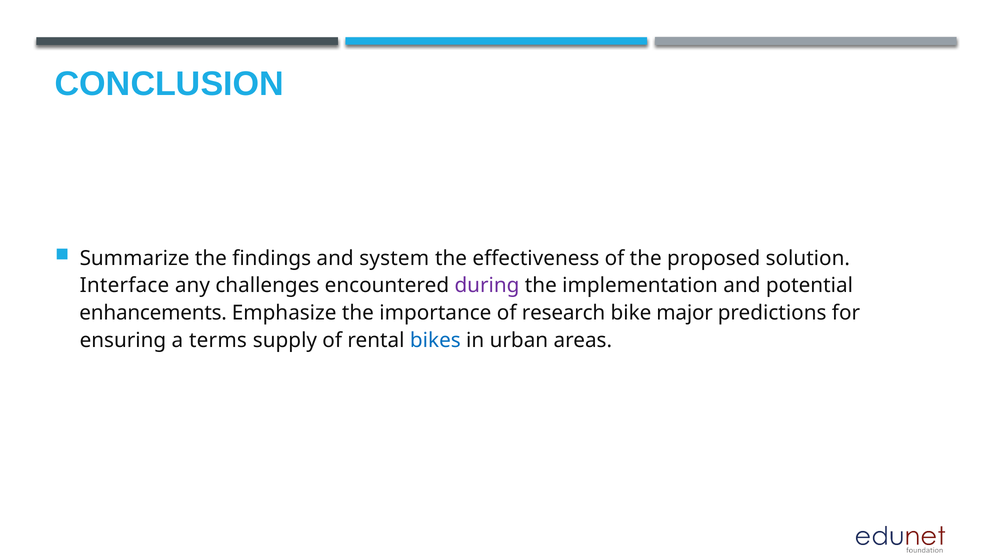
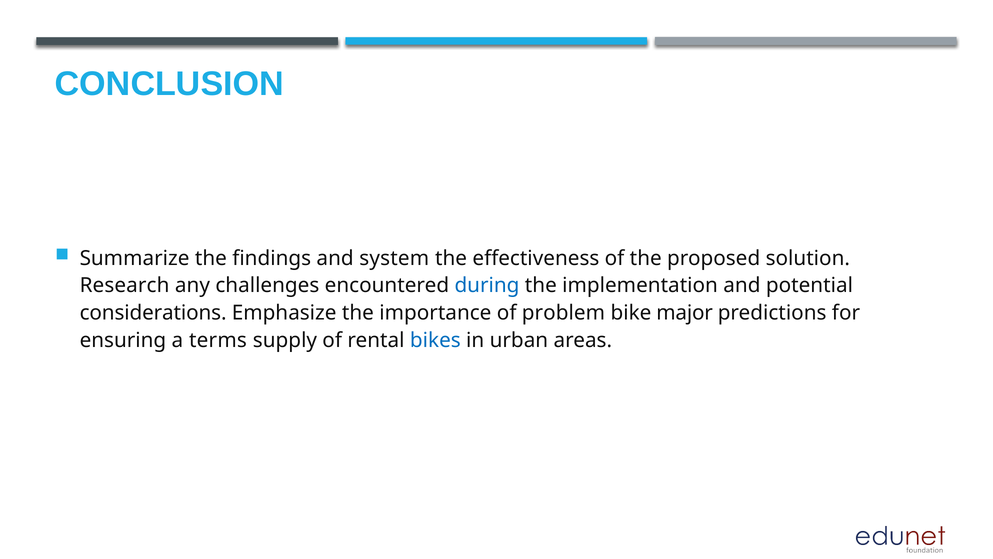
Interface: Interface -> Research (125, 285)
during colour: purple -> blue (487, 285)
enhancements: enhancements -> considerations (153, 313)
research: research -> problem (563, 313)
